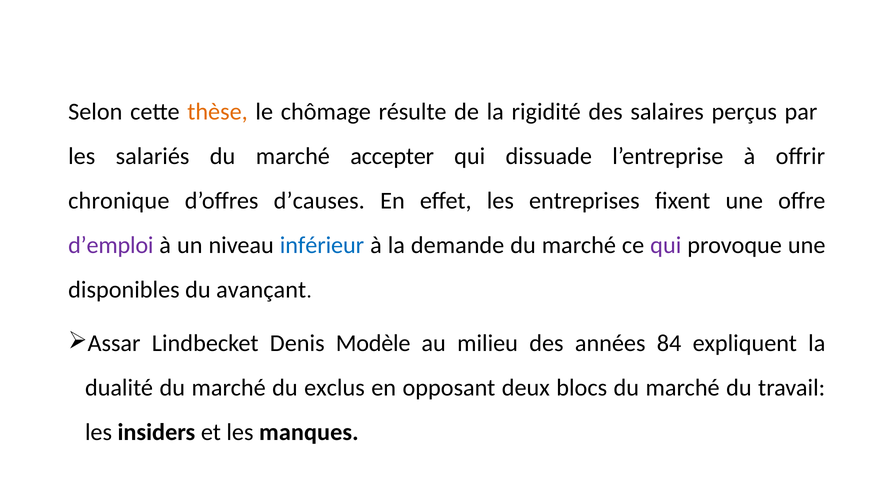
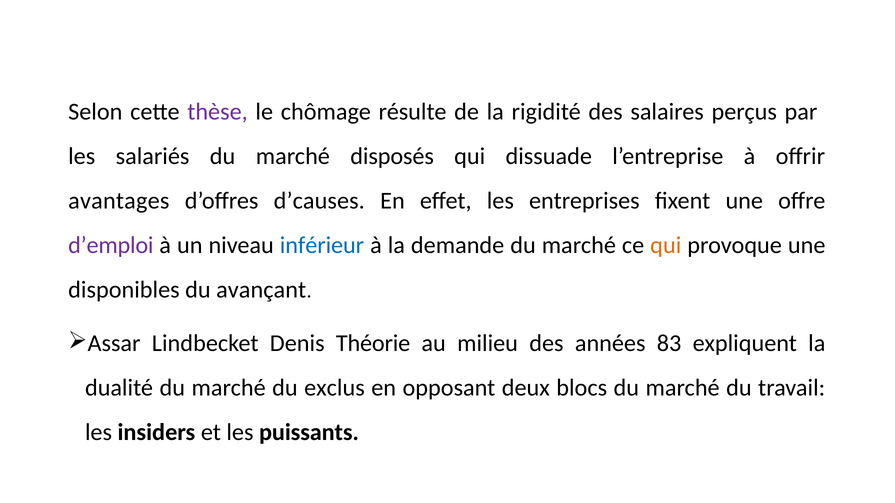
thèse colour: orange -> purple (218, 112)
accepter: accepter -> disposés (392, 156)
chronique: chronique -> avantages (119, 201)
qui colour: purple -> orange (666, 245)
Modèle: Modèle -> Théorie (373, 344)
84: 84 -> 83 (669, 344)
manques: manques -> puissants (309, 433)
